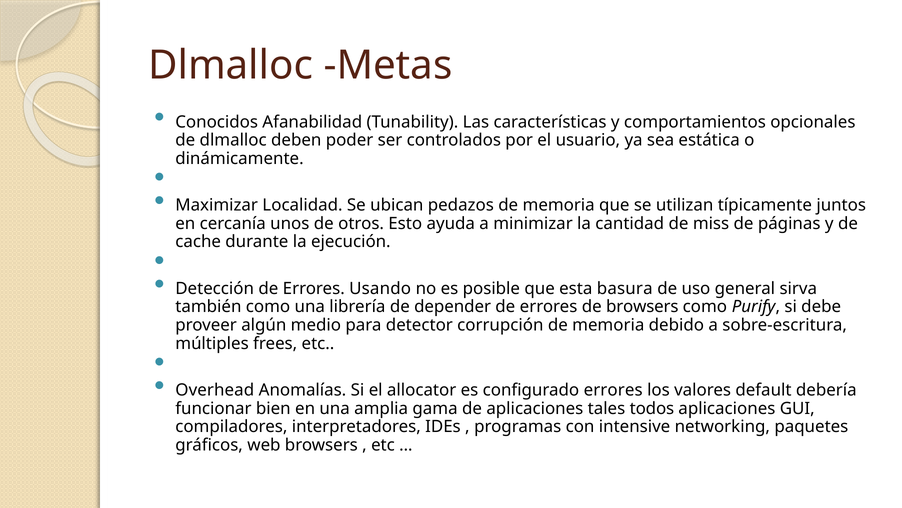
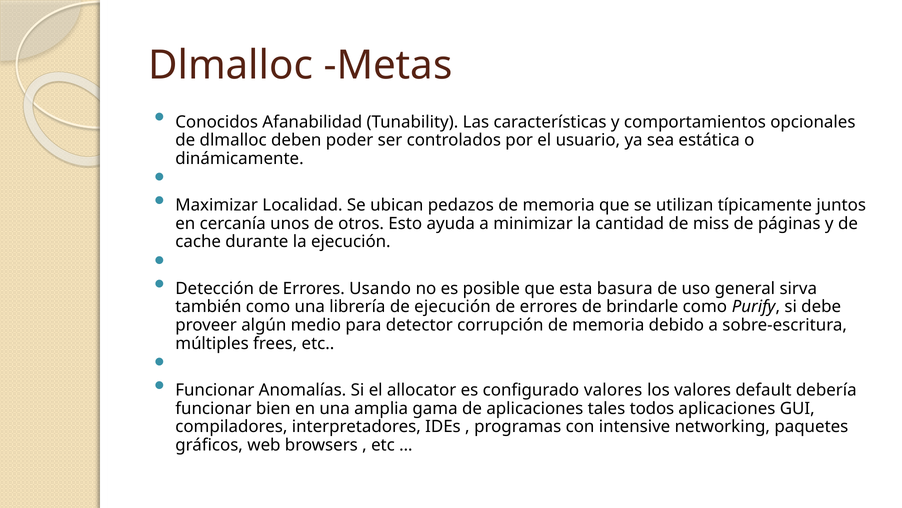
de depender: depender -> ejecución (452, 306)
de browsers: browsers -> brindarle (642, 306)
Overhead: Overhead -> Funcionar (215, 390)
configurado errores: errores -> valores (613, 390)
